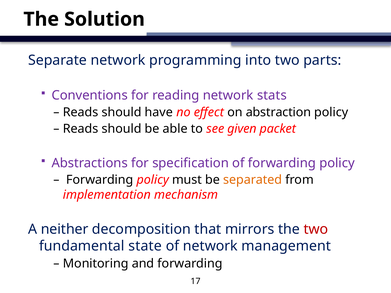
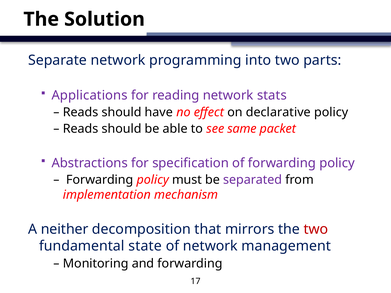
Conventions: Conventions -> Applications (90, 95)
abstraction: abstraction -> declarative (278, 112)
given: given -> same (242, 129)
separated colour: orange -> purple (253, 180)
